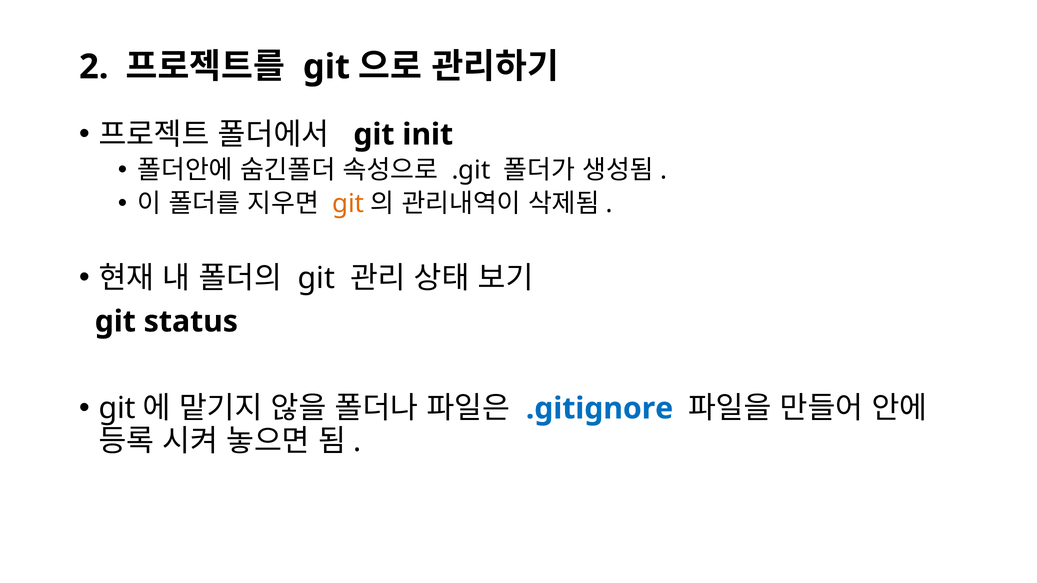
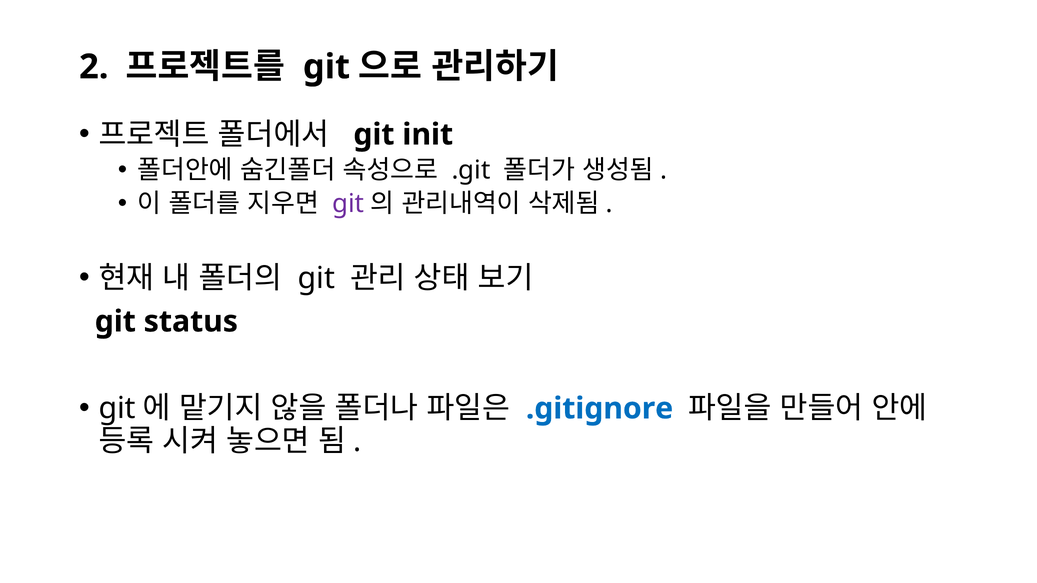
git colour: orange -> purple (348, 204)
